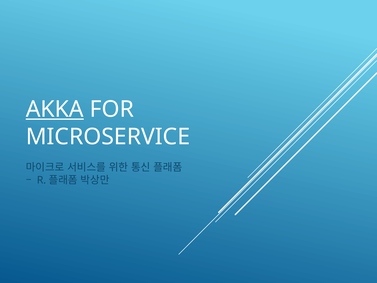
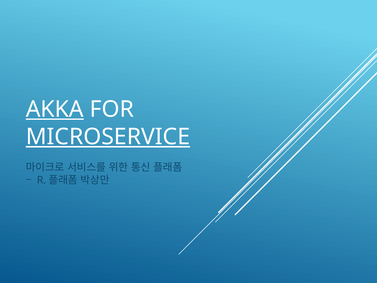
MICROSERVICE underline: none -> present (108, 137)
